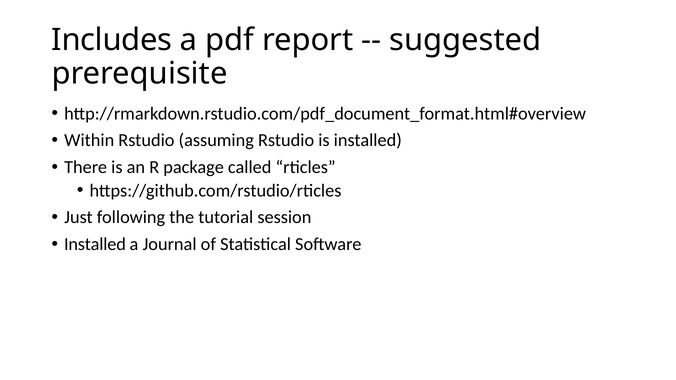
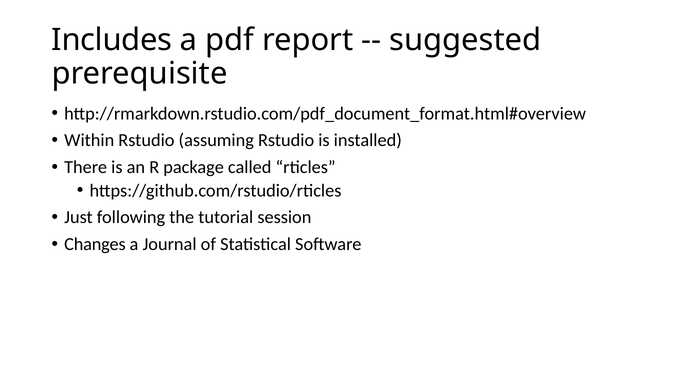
Installed: Installed -> Changes (95, 244)
